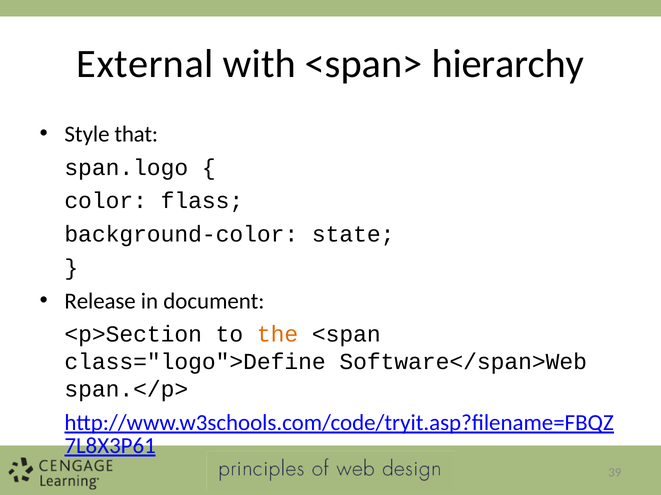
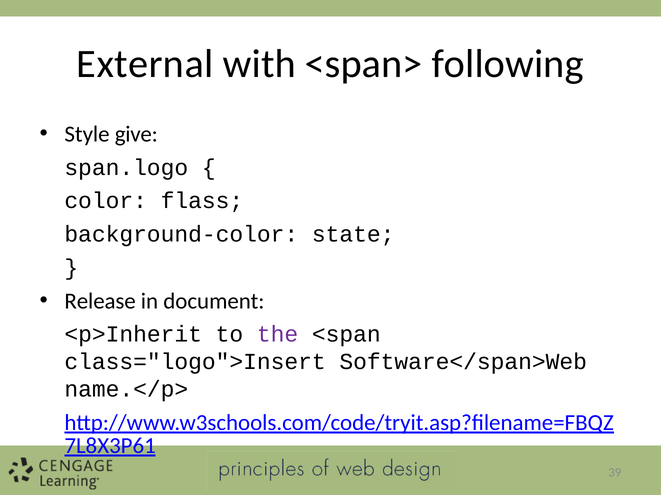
hierarchy: hierarchy -> following (508, 64)
that: that -> give (136, 134)
<p>Section: <p>Section -> <p>Inherit (133, 335)
the colour: orange -> purple (278, 335)
class="logo">Define: class="logo">Define -> class="logo">Insert (195, 362)
span.</p>: span.</p> -> name.</p> (126, 390)
